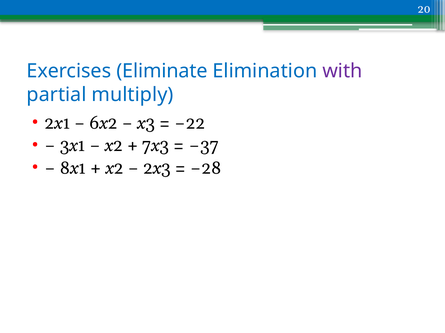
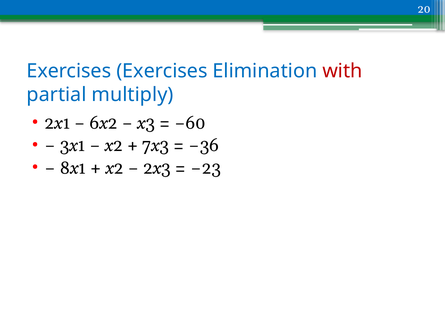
Exercises Eliminate: Eliminate -> Exercises (162, 71)
with colour: purple -> red (342, 71)
−22: −22 -> −60 (190, 123)
−37: −37 -> −36 (204, 146)
−28: −28 -> −23 (206, 169)
